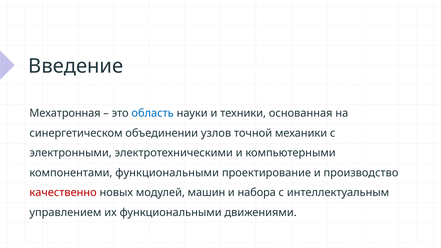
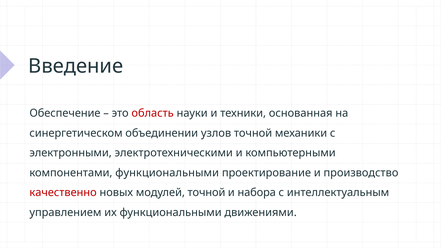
Мехатронная: Мехатронная -> Обеспечение (65, 113)
область colour: blue -> red (153, 113)
модулей машин: машин -> точной (206, 193)
